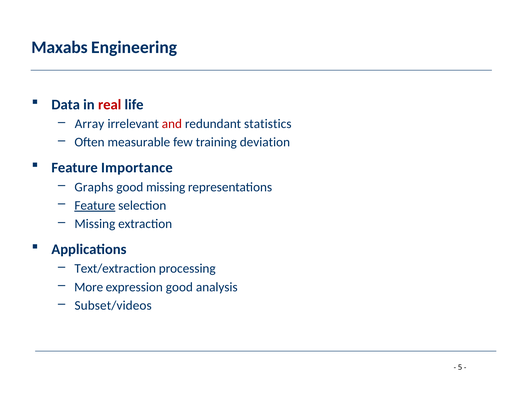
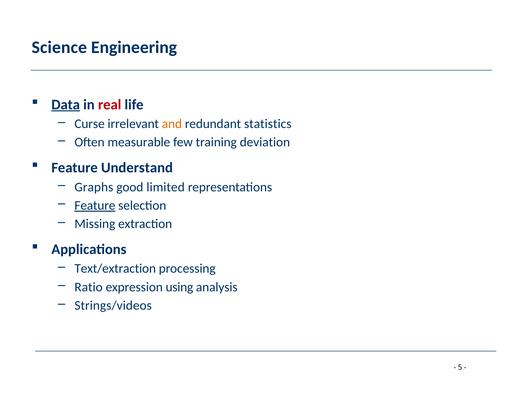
Maxabs: Maxabs -> Science (59, 47)
Data underline: none -> present (66, 105)
Array: Array -> Curse (90, 124)
and colour: red -> orange (172, 124)
Importance: Importance -> Understand (137, 168)
good missing: missing -> limited (166, 187)
More: More -> Ratio (89, 287)
expression good: good -> using (179, 287)
Subset/videos: Subset/videos -> Strings/videos (113, 306)
